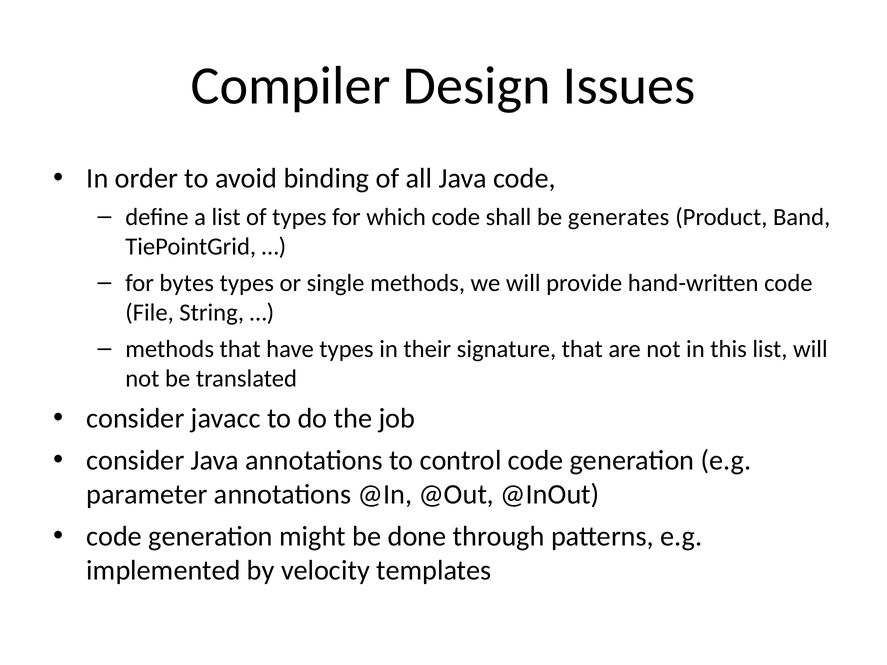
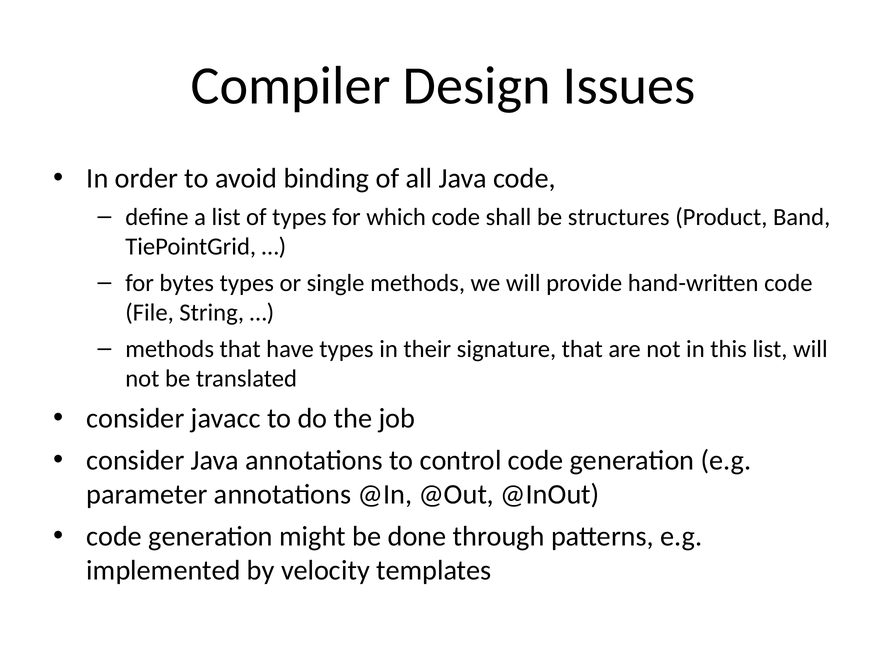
generates: generates -> structures (619, 217)
